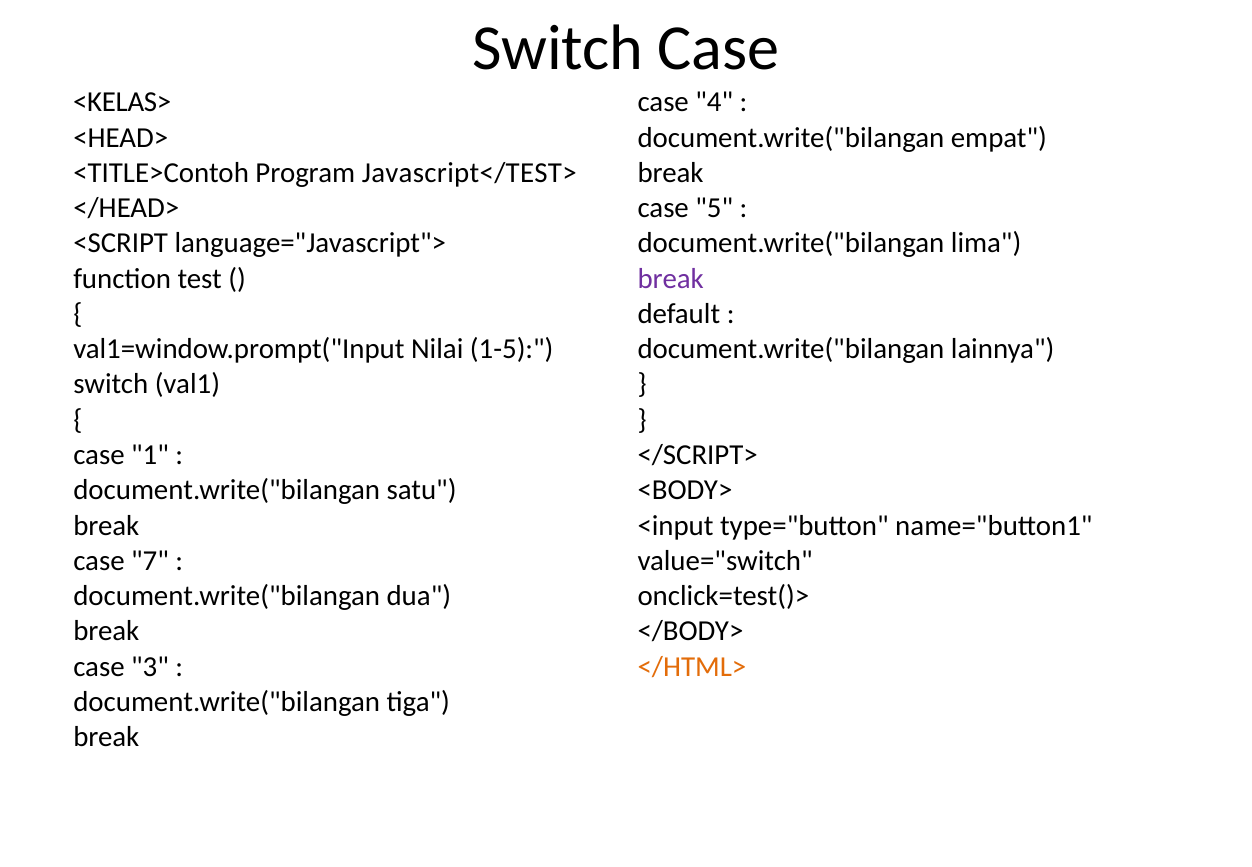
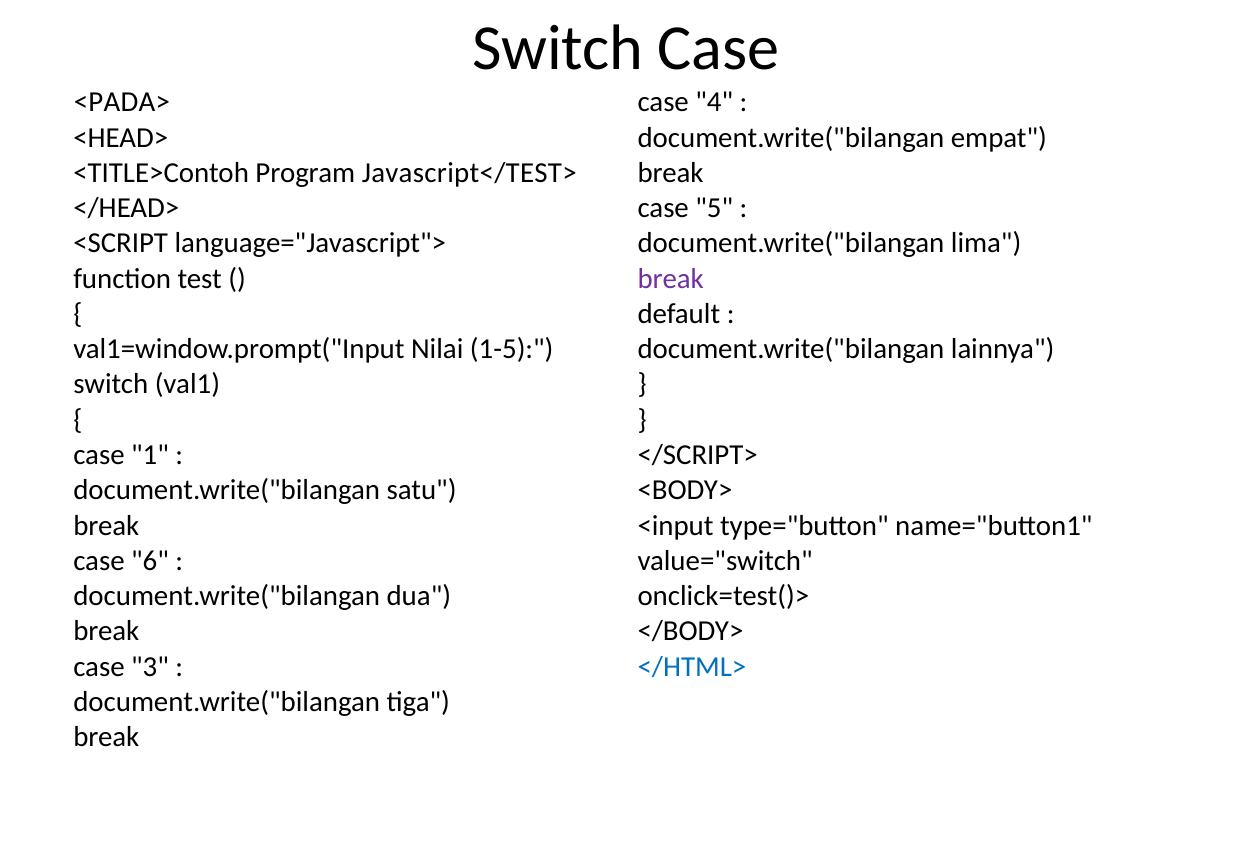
<KELAS>: <KELAS> -> <PADA> (122, 102)
7: 7 -> 6 (150, 561)
</HTML> colour: orange -> blue (692, 666)
